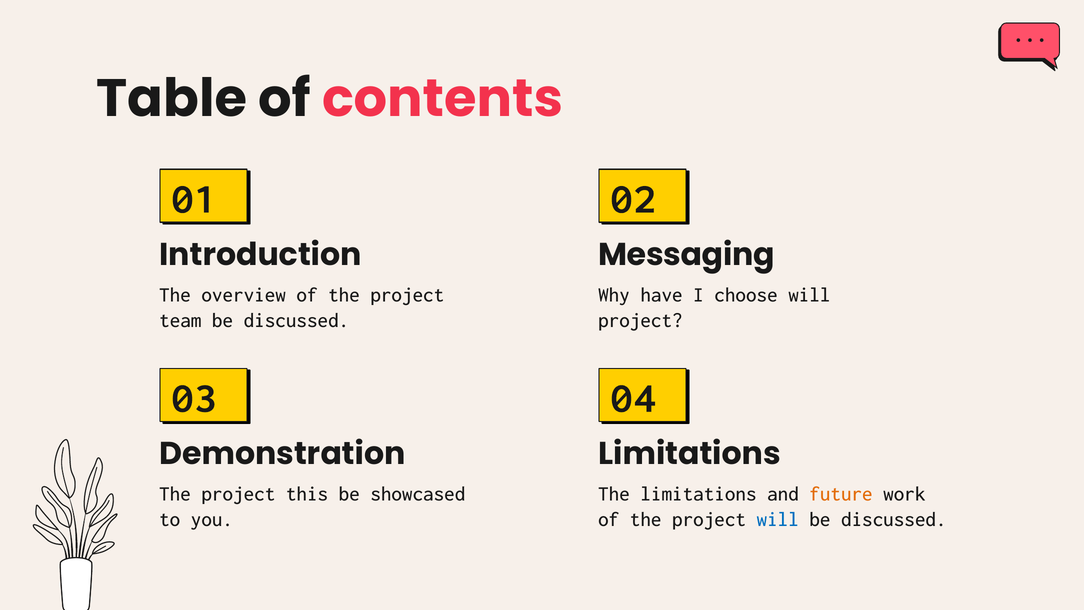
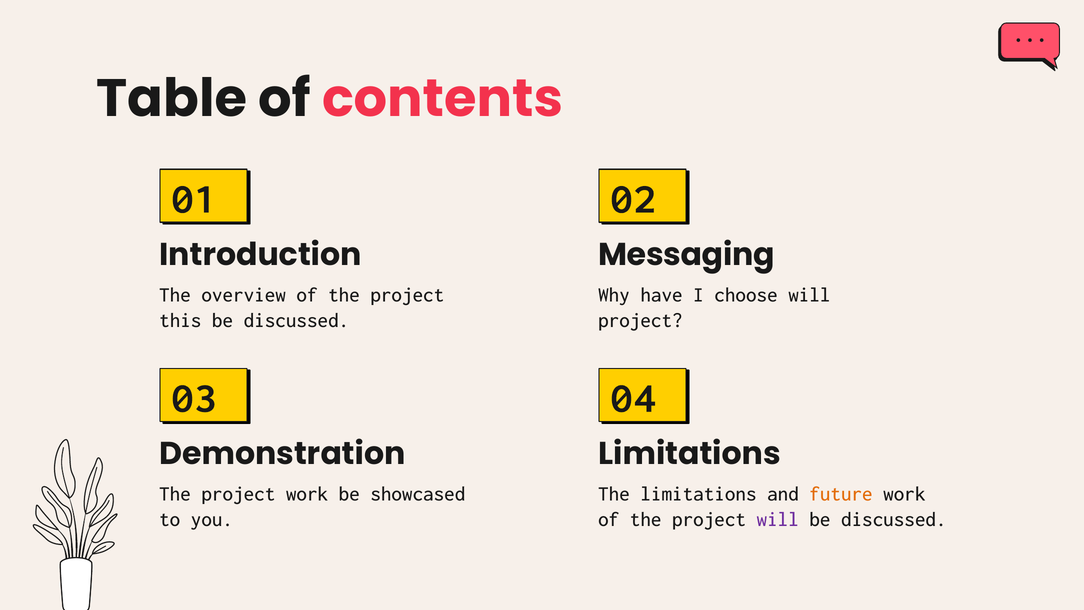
team: team -> this (180, 320)
project this: this -> work (307, 494)
will colour: blue -> purple (778, 519)
